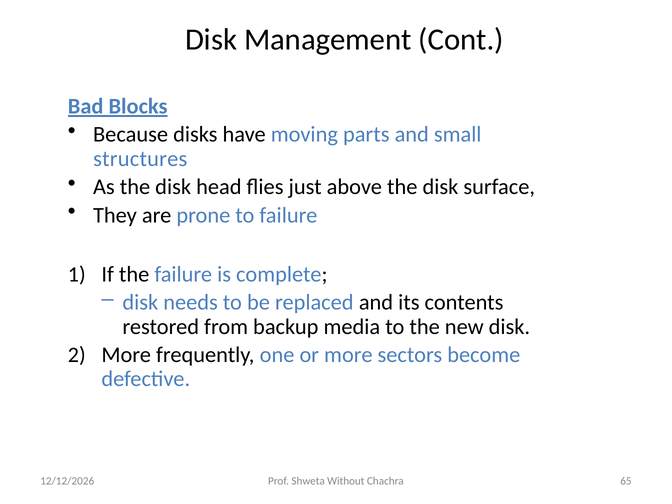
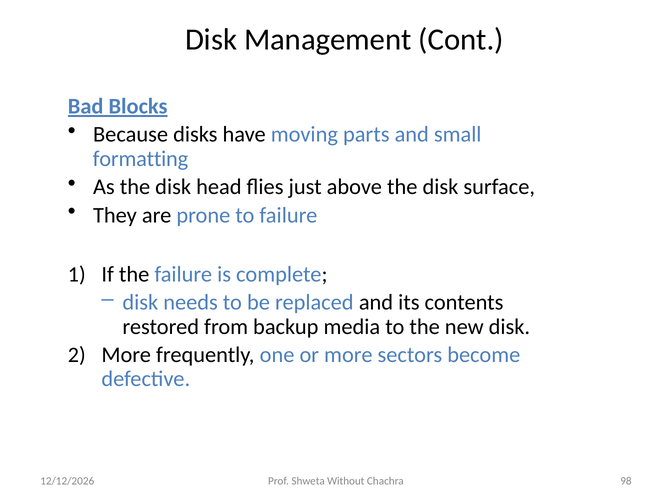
structures: structures -> formatting (140, 159)
65: 65 -> 98 (626, 481)
